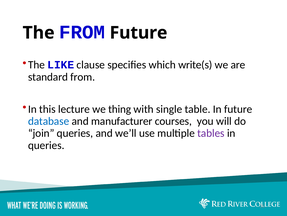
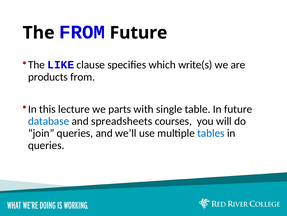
standard: standard -> products (48, 77)
thing: thing -> parts (120, 109)
manufacturer: manufacturer -> spreadsheets (122, 121)
tables colour: purple -> blue (211, 133)
